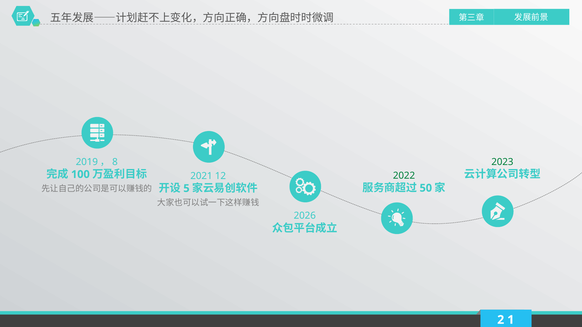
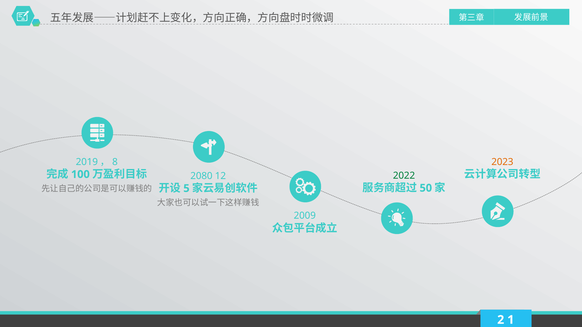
2023 colour: green -> orange (502, 162)
2021: 2021 -> 2080 (201, 176)
2026: 2026 -> 2009 (305, 216)
